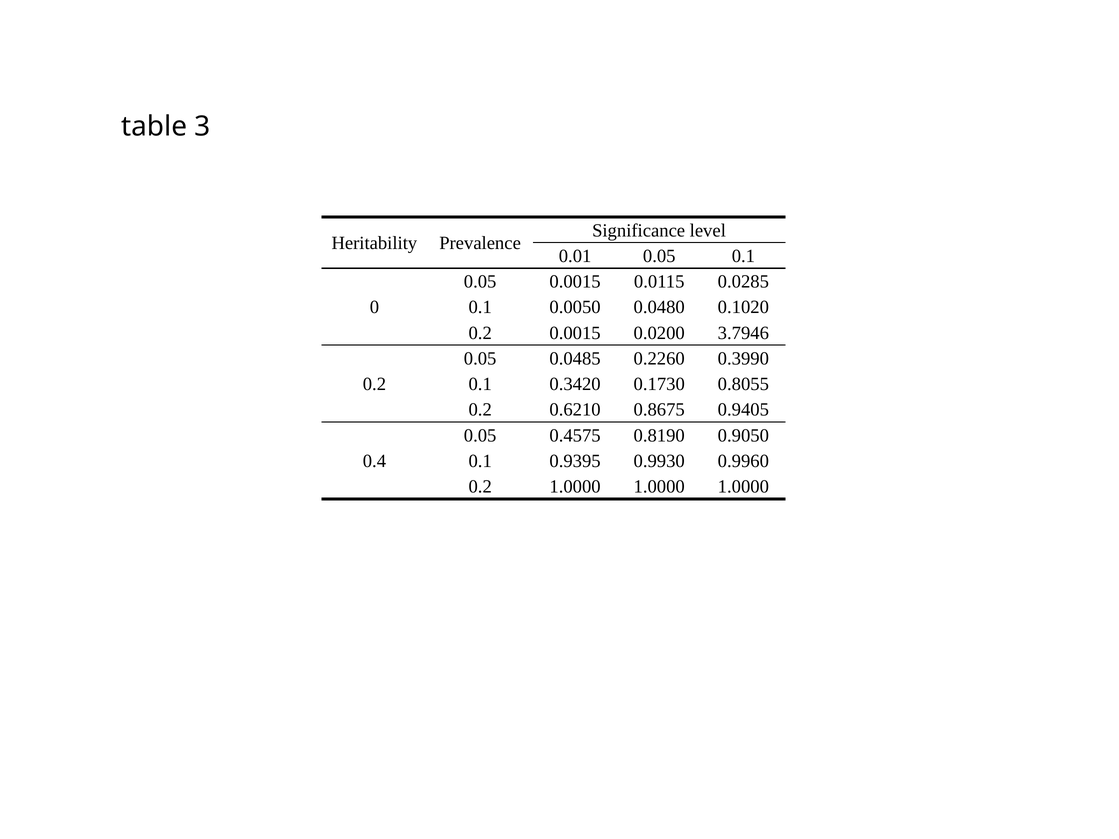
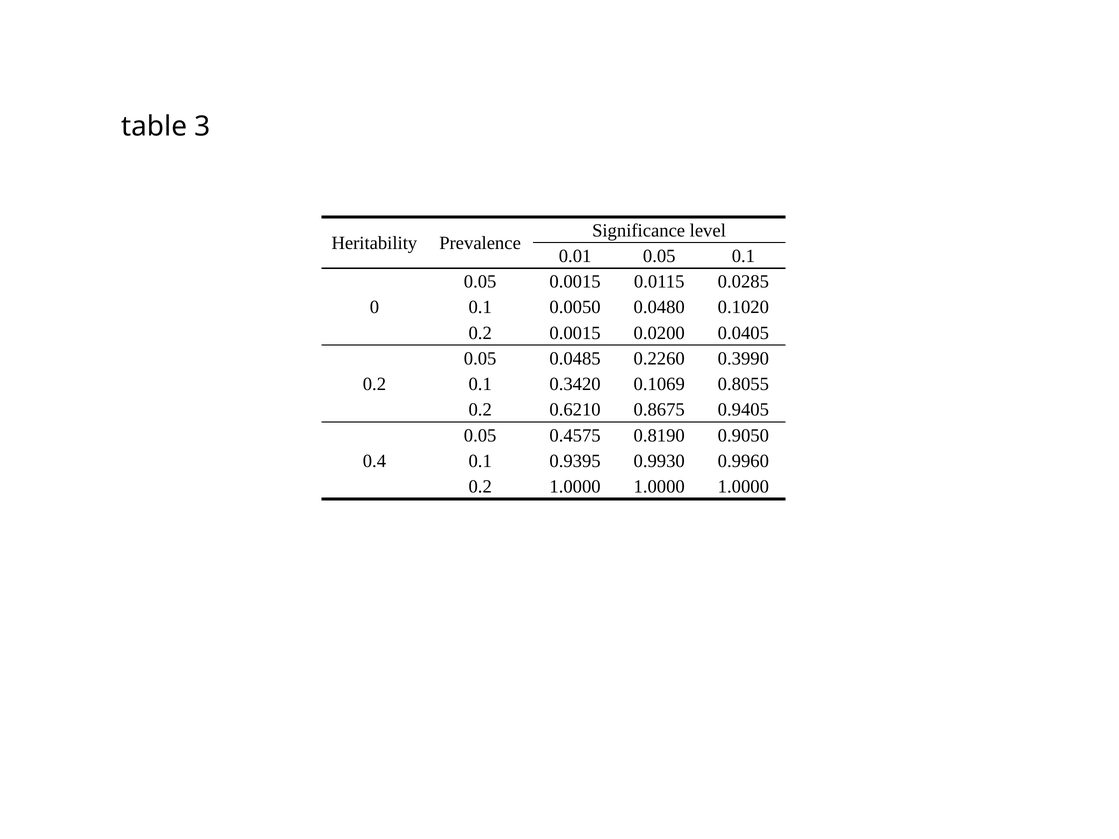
3.7946: 3.7946 -> 0.0405 (743, 333)
0.1730: 0.1730 -> 0.1069 (659, 384)
